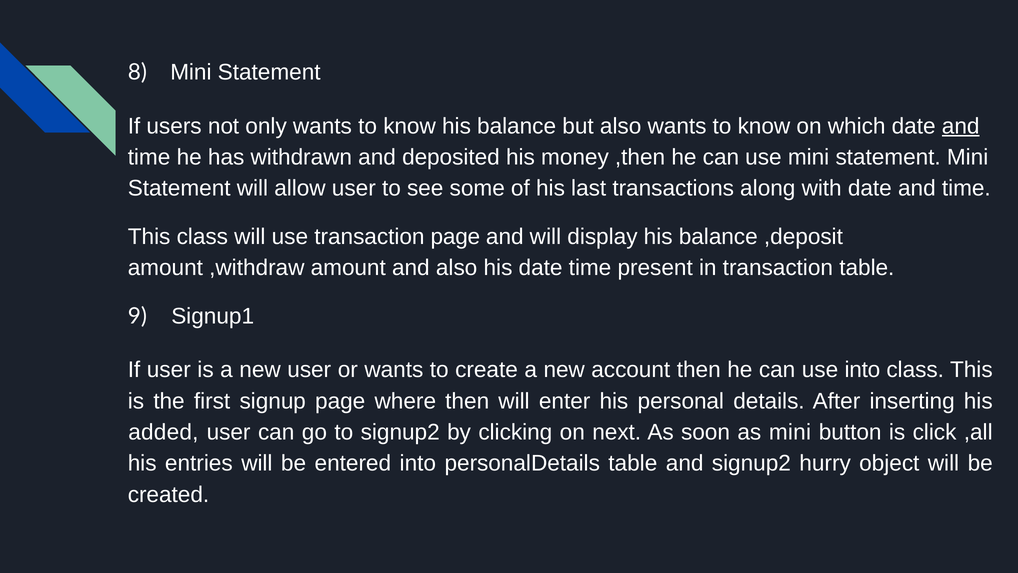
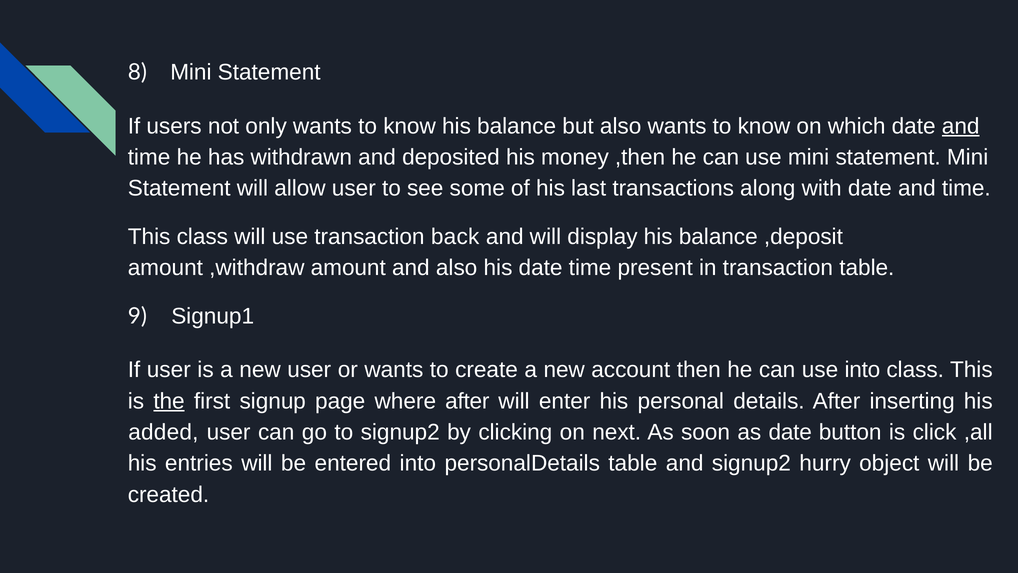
transaction page: page -> back (455, 237)
the underline: none -> present (169, 401)
where then: then -> after (467, 401)
as mini: mini -> date (790, 432)
